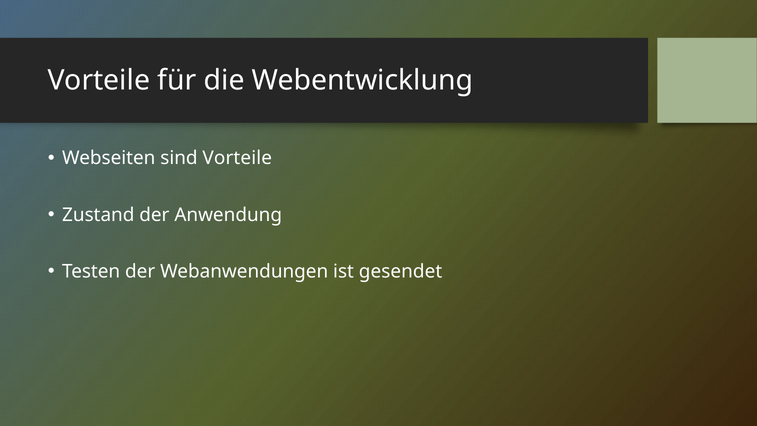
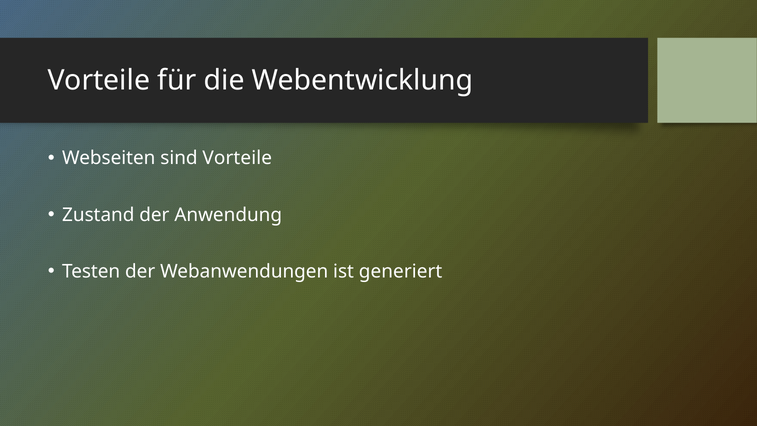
gesendet: gesendet -> generiert (401, 271)
